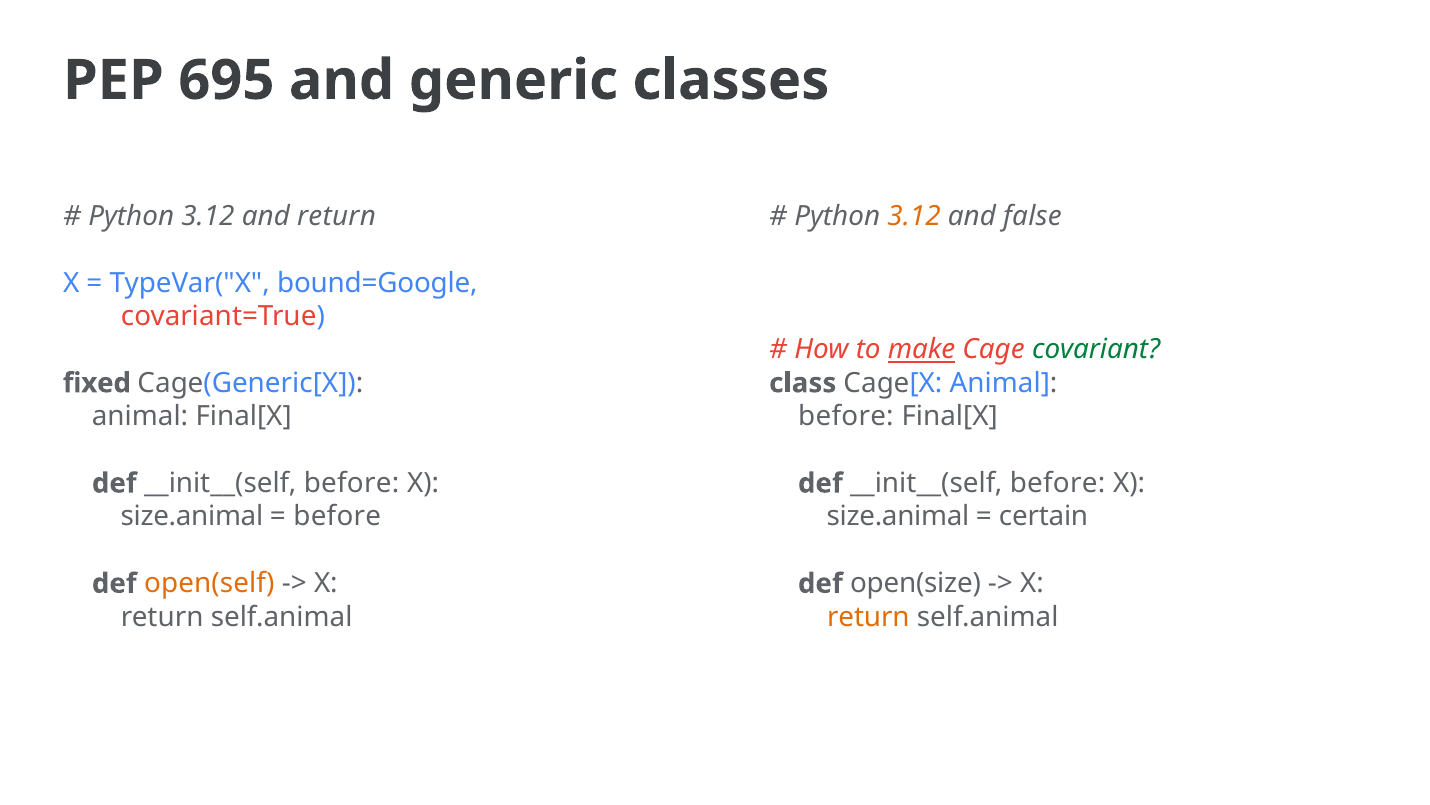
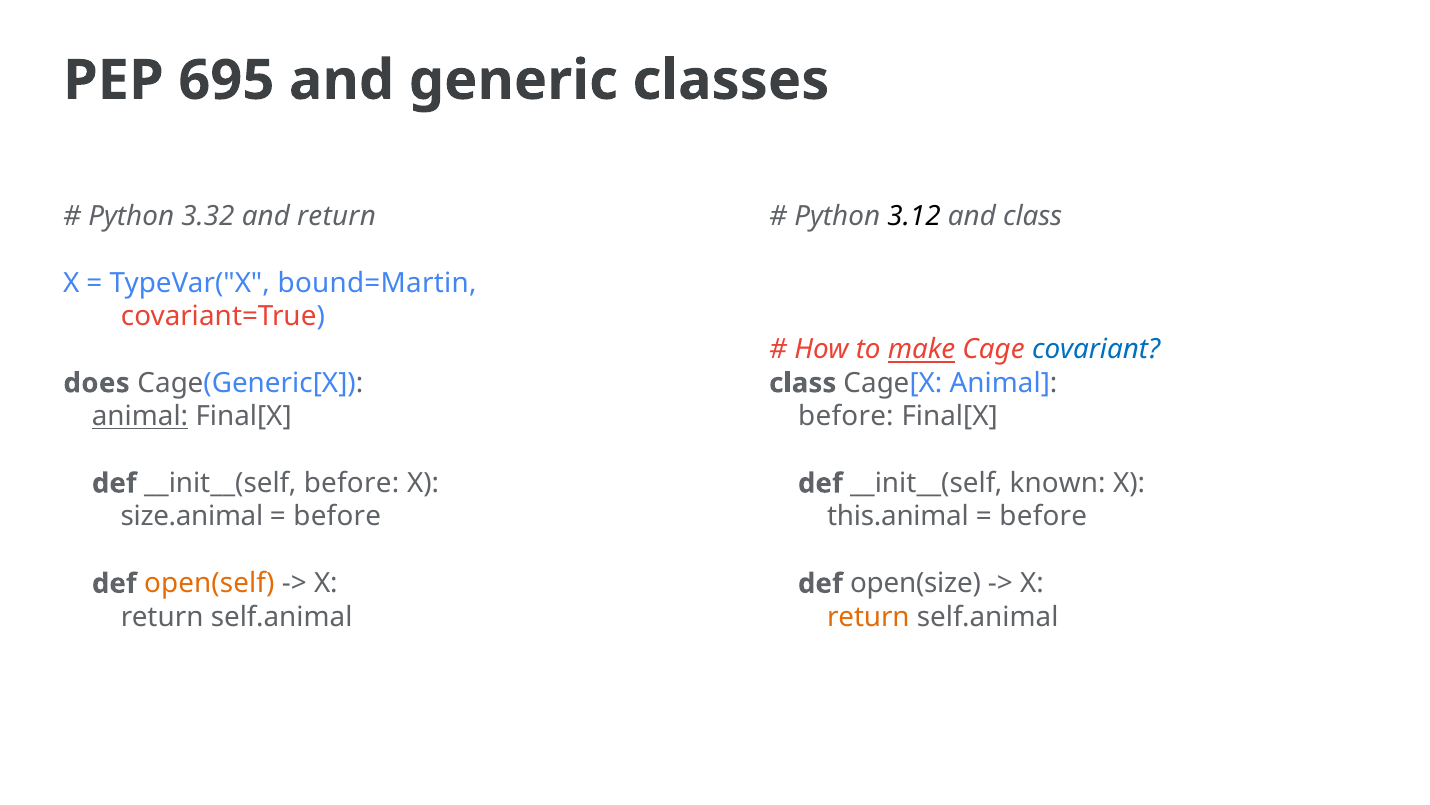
3.12: 3.12 -> 3.32 (208, 216)
3.12 colour: orange -> black (914, 216)
and false: false -> class (1033, 216)
bound=Google: bound=Google -> bound=Martin (377, 283)
covariant colour: green -> blue (1096, 349)
fixed: fixed -> does (97, 383)
animal underline: none -> present (140, 416)
before: before -> known (1058, 483)
size.animal: size.animal -> this.animal (898, 516)
certain: certain -> before (1043, 516)
